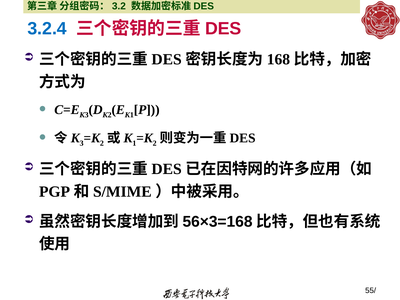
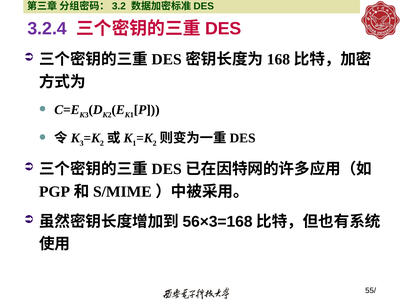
3.2.4 colour: blue -> purple (47, 29)
